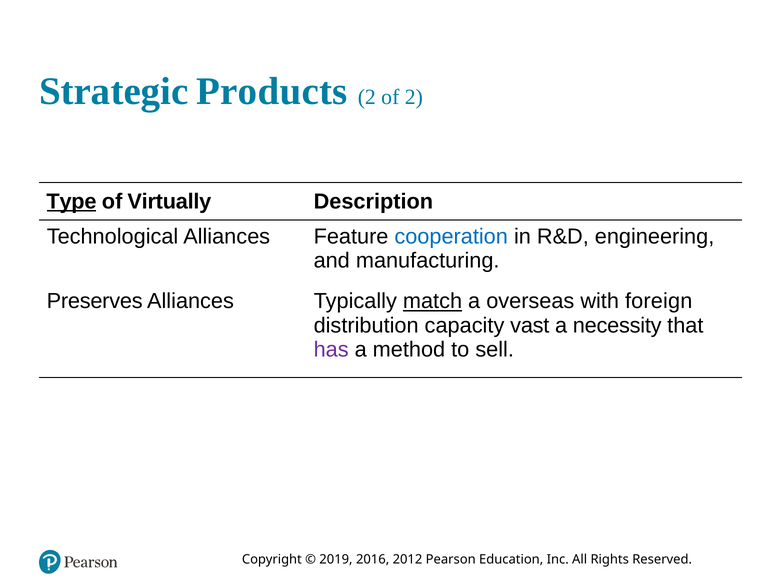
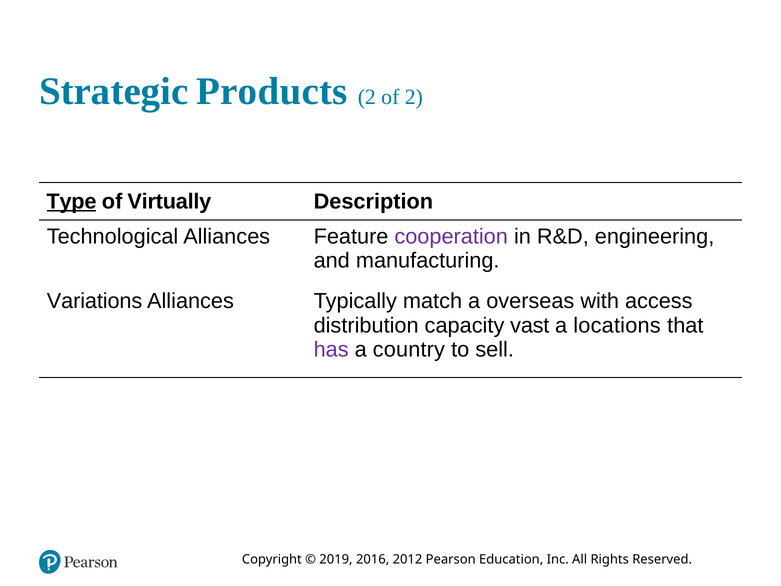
cooperation colour: blue -> purple (451, 236)
Preserves: Preserves -> Variations (95, 301)
match underline: present -> none (432, 301)
foreign: foreign -> access (659, 301)
necessity: necessity -> locations (617, 325)
method: method -> country (409, 350)
